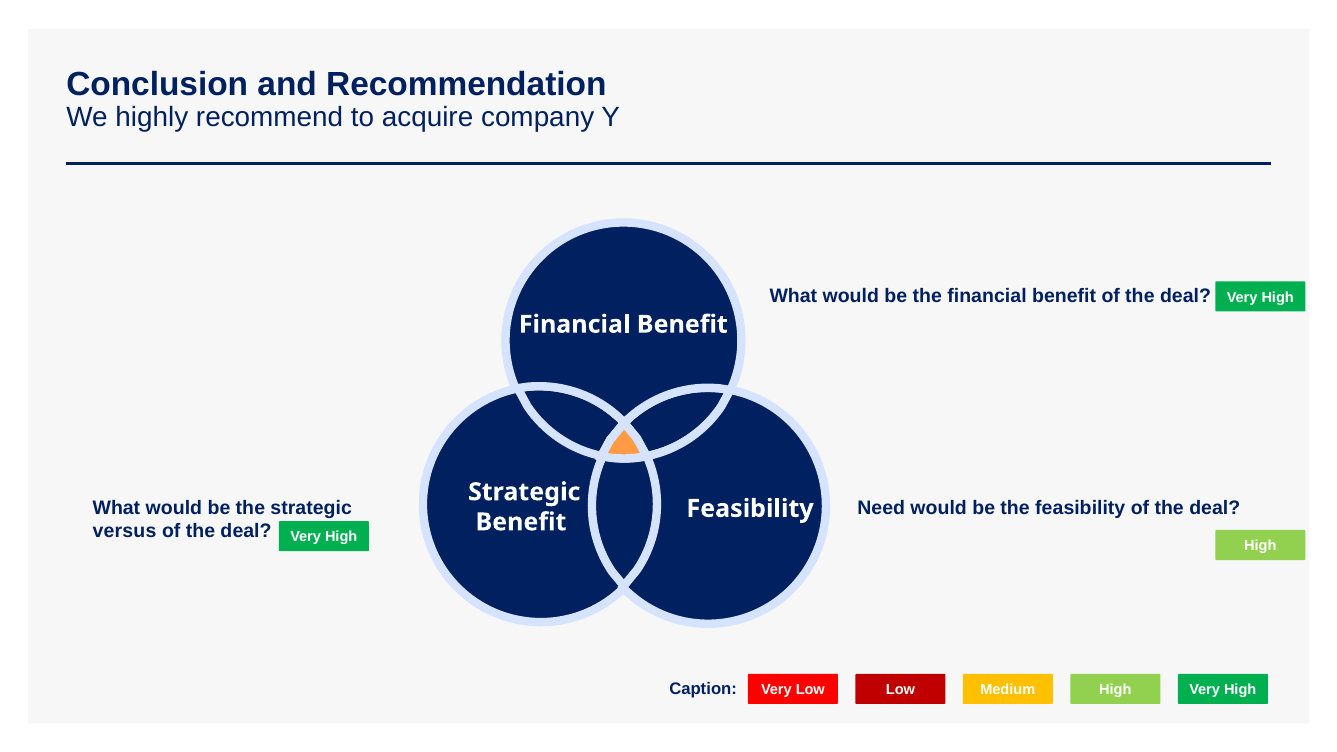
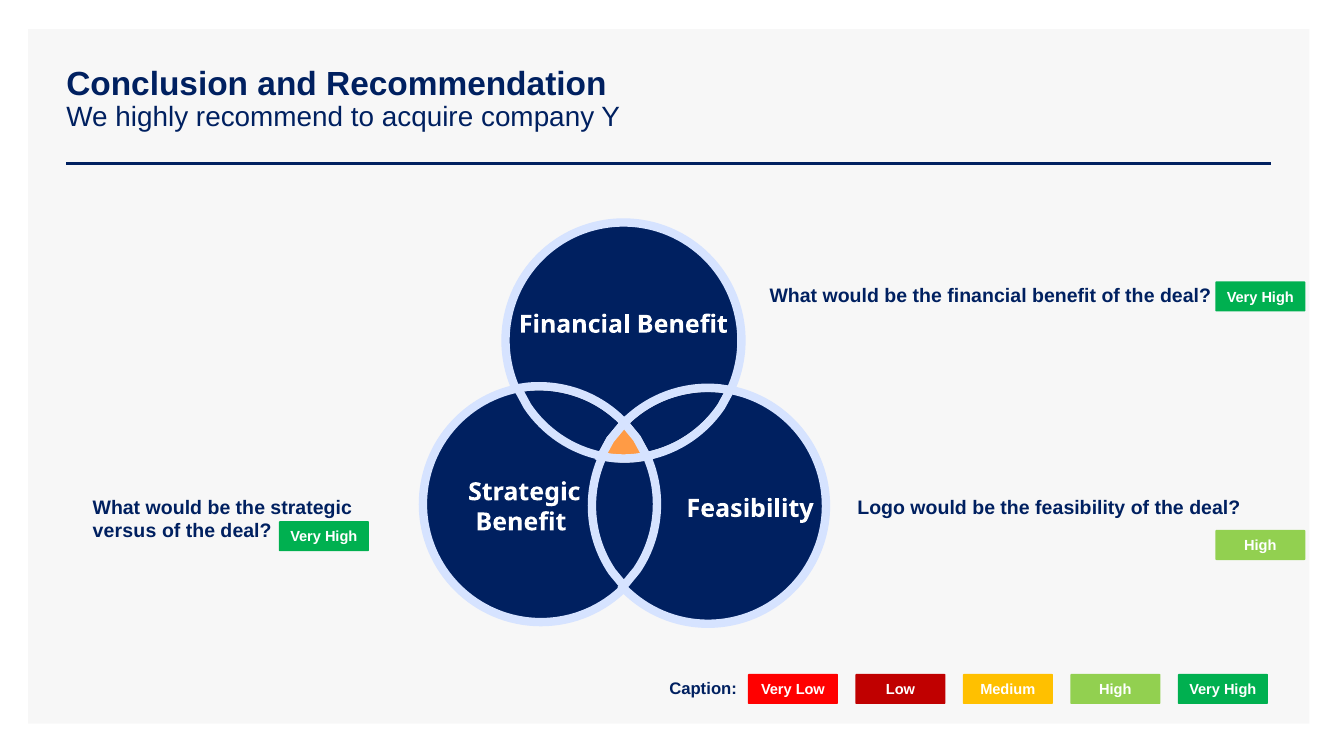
Need: Need -> Logo (881, 508)
